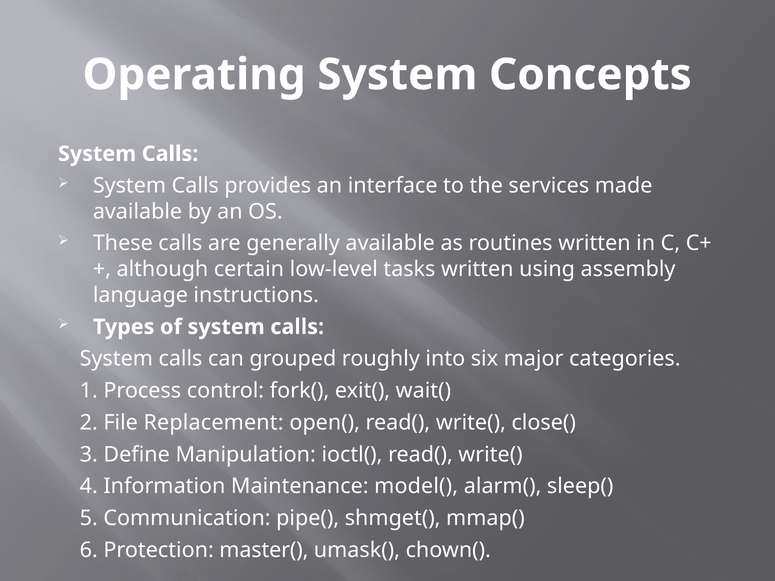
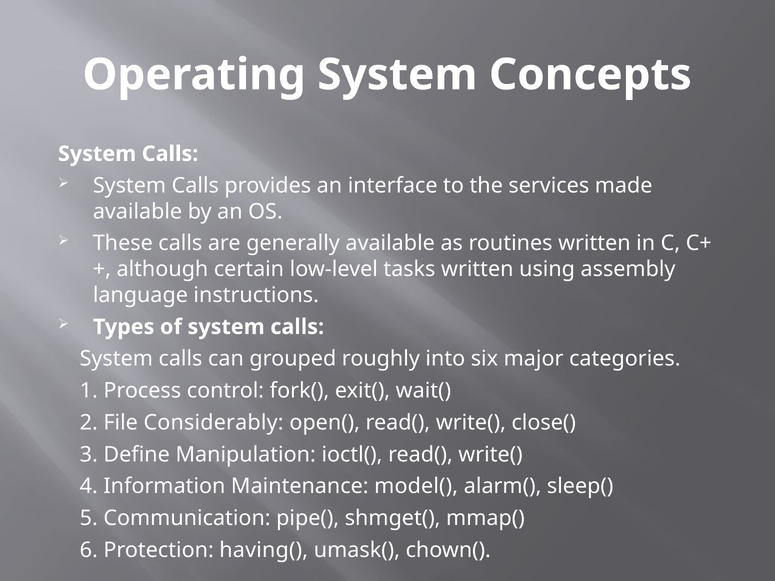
Replacement: Replacement -> Considerably (214, 423)
master(: master( -> having( (264, 550)
